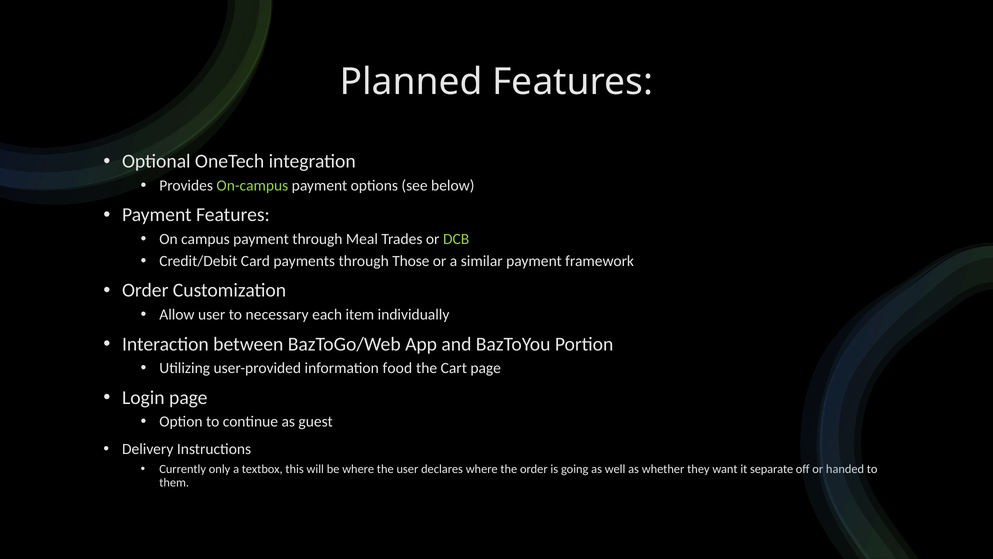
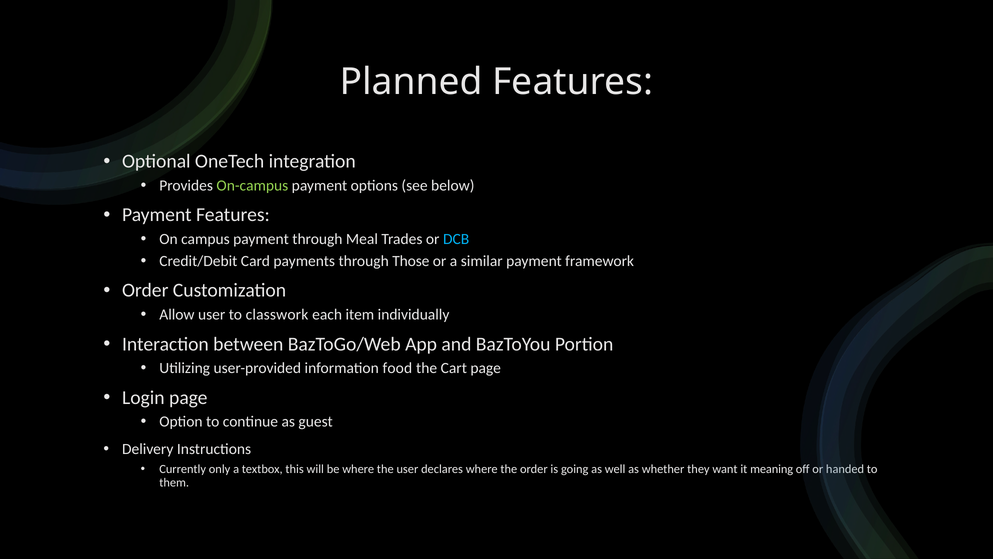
DCB colour: light green -> light blue (456, 239)
necessary: necessary -> classwork (277, 314)
separate: separate -> meaning (772, 469)
